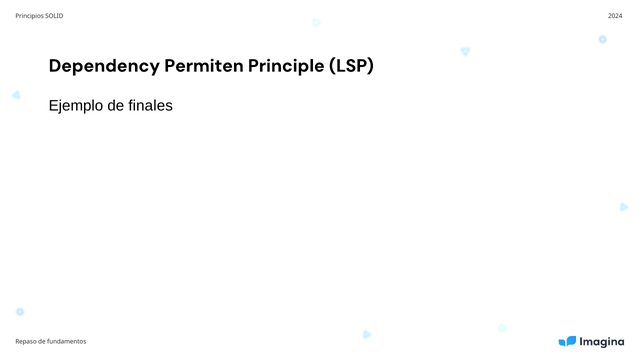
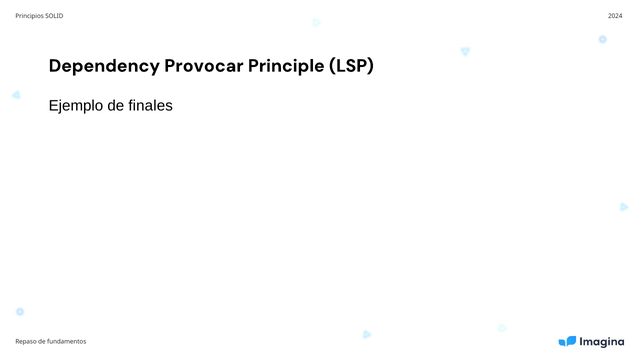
Permiten: Permiten -> Provocar (204, 66)
